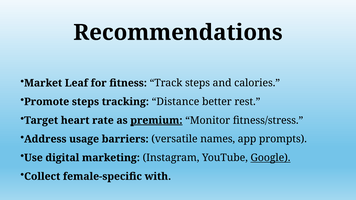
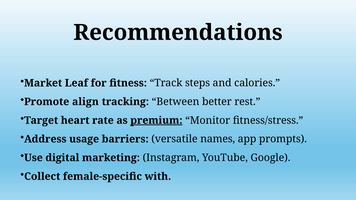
Promote steps: steps -> align (85, 102)
Distance: Distance -> Between (176, 102)
Google underline: present -> none (270, 158)
